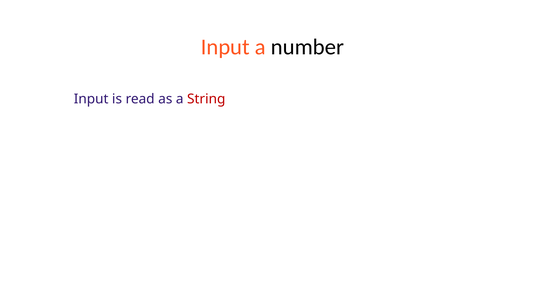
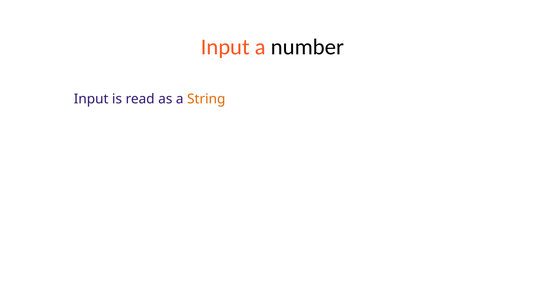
String colour: red -> orange (206, 99)
